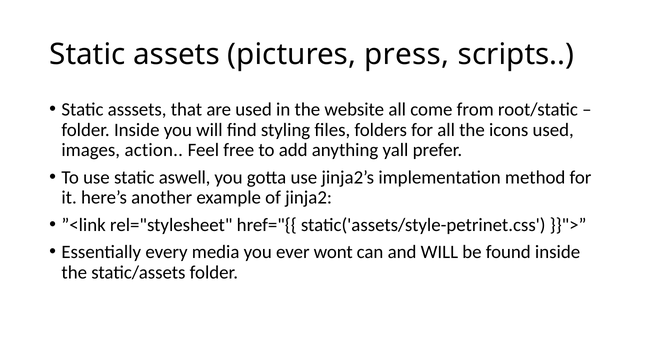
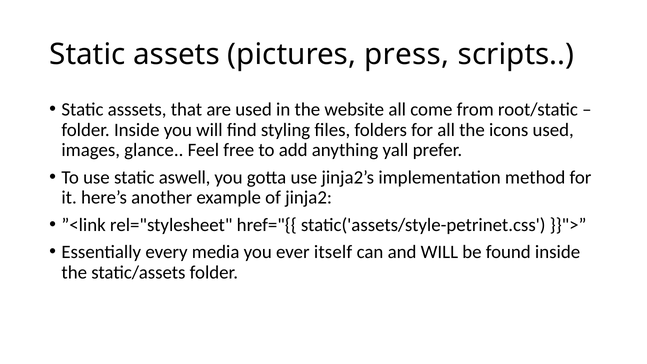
action: action -> glance (154, 150)
wont: wont -> itself (333, 252)
